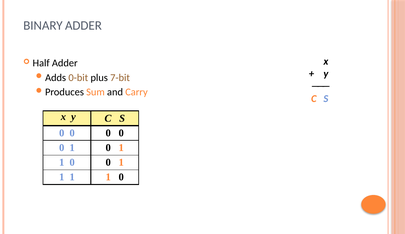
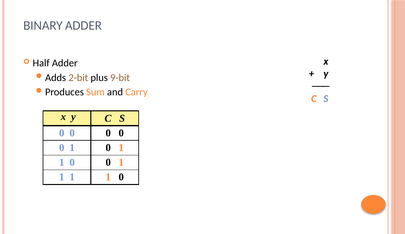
0-bit: 0-bit -> 2-bit (78, 78)
7-bit: 7-bit -> 9-bit (120, 78)
